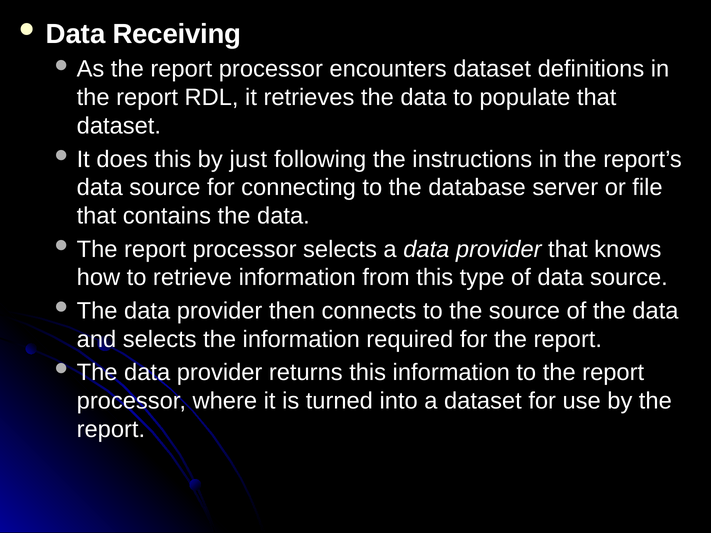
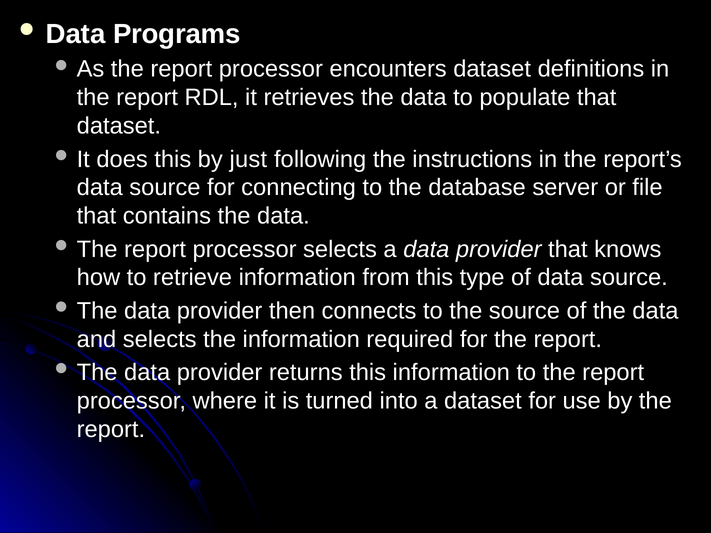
Receiving: Receiving -> Programs (177, 34)
